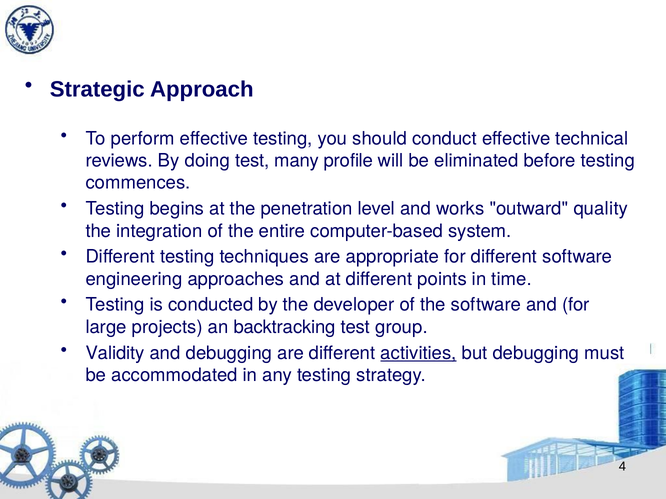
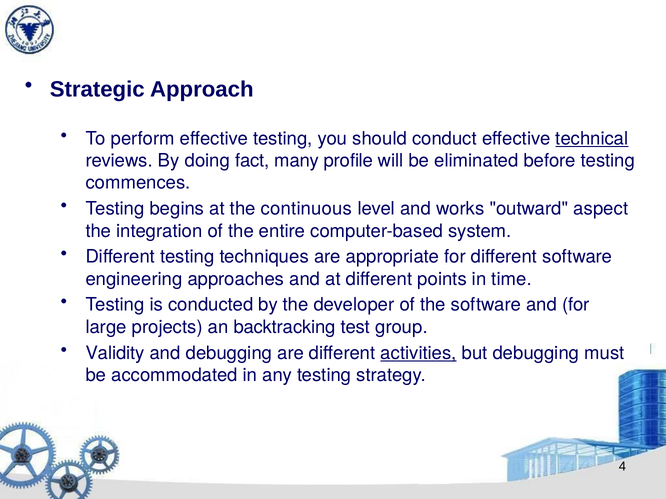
technical underline: none -> present (592, 139)
doing test: test -> fact (252, 161)
penetration: penetration -> continuous (307, 209)
quality: quality -> aspect (601, 209)
